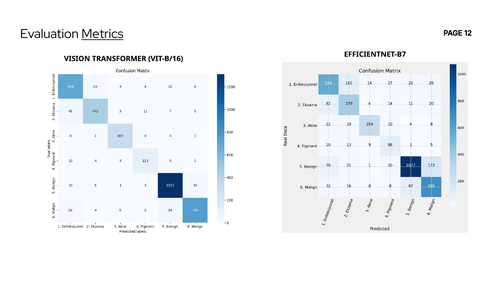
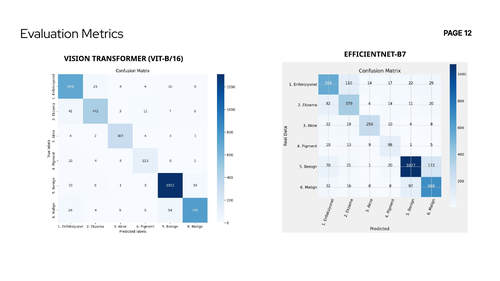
Metrics underline: present -> none (102, 34)
